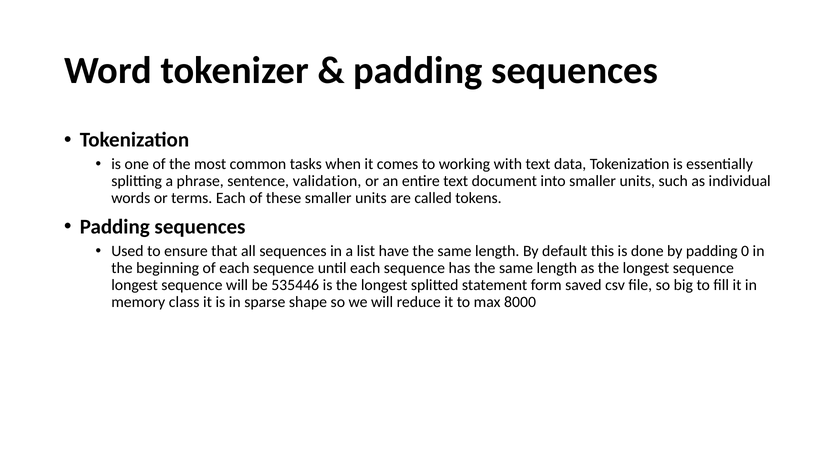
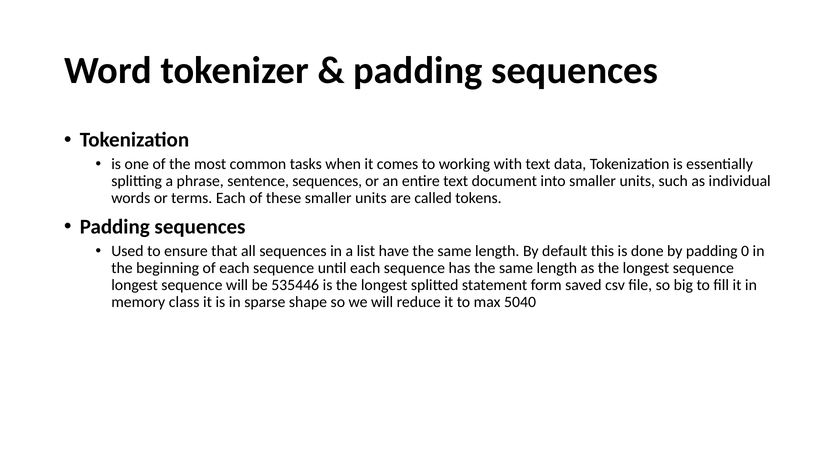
sentence validation: validation -> sequences (327, 181)
8000: 8000 -> 5040 (520, 302)
